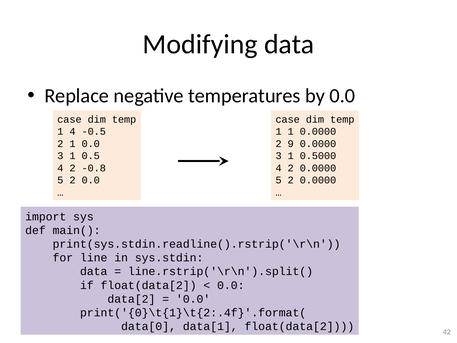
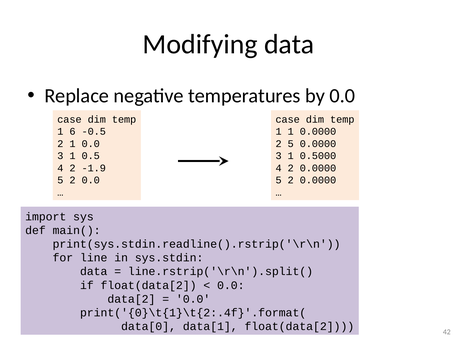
1 4: 4 -> 6 (72, 131)
2 9: 9 -> 5 (291, 144)
-0.8: -0.8 -> -1.9 (94, 168)
